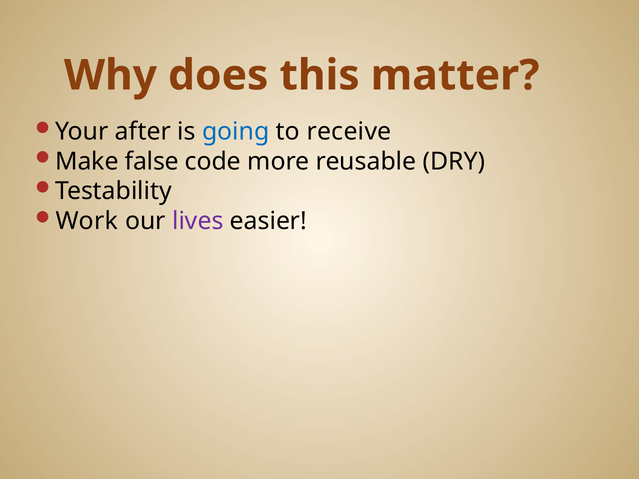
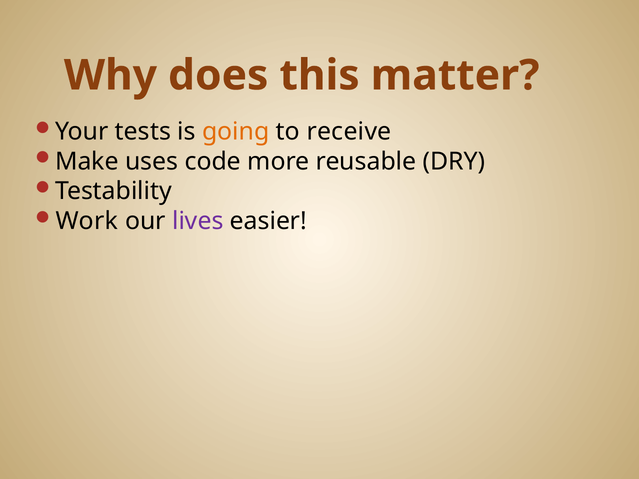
after: after -> tests (143, 132)
going colour: blue -> orange (236, 132)
false: false -> uses (152, 161)
